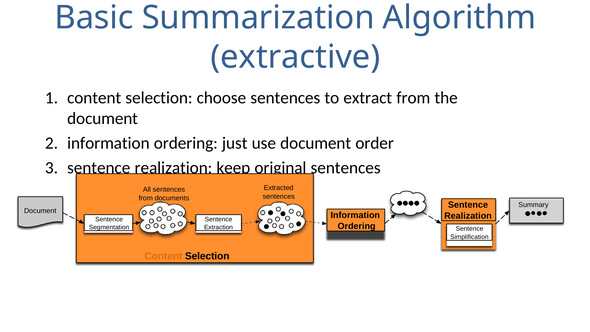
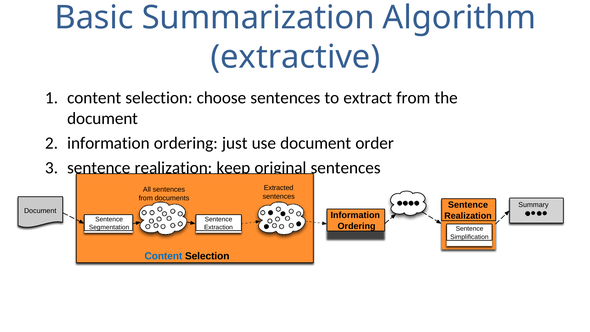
Content colour: orange -> blue (163, 256)
